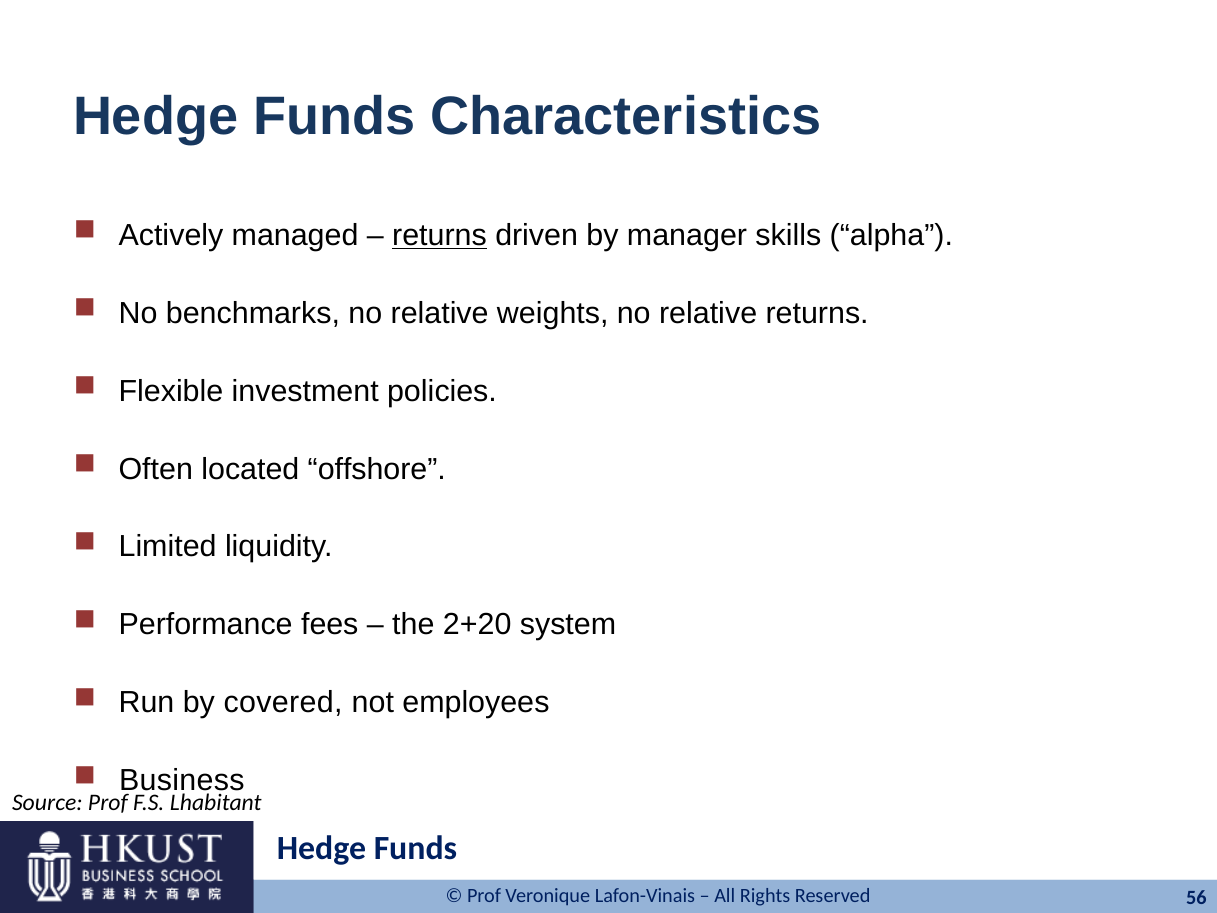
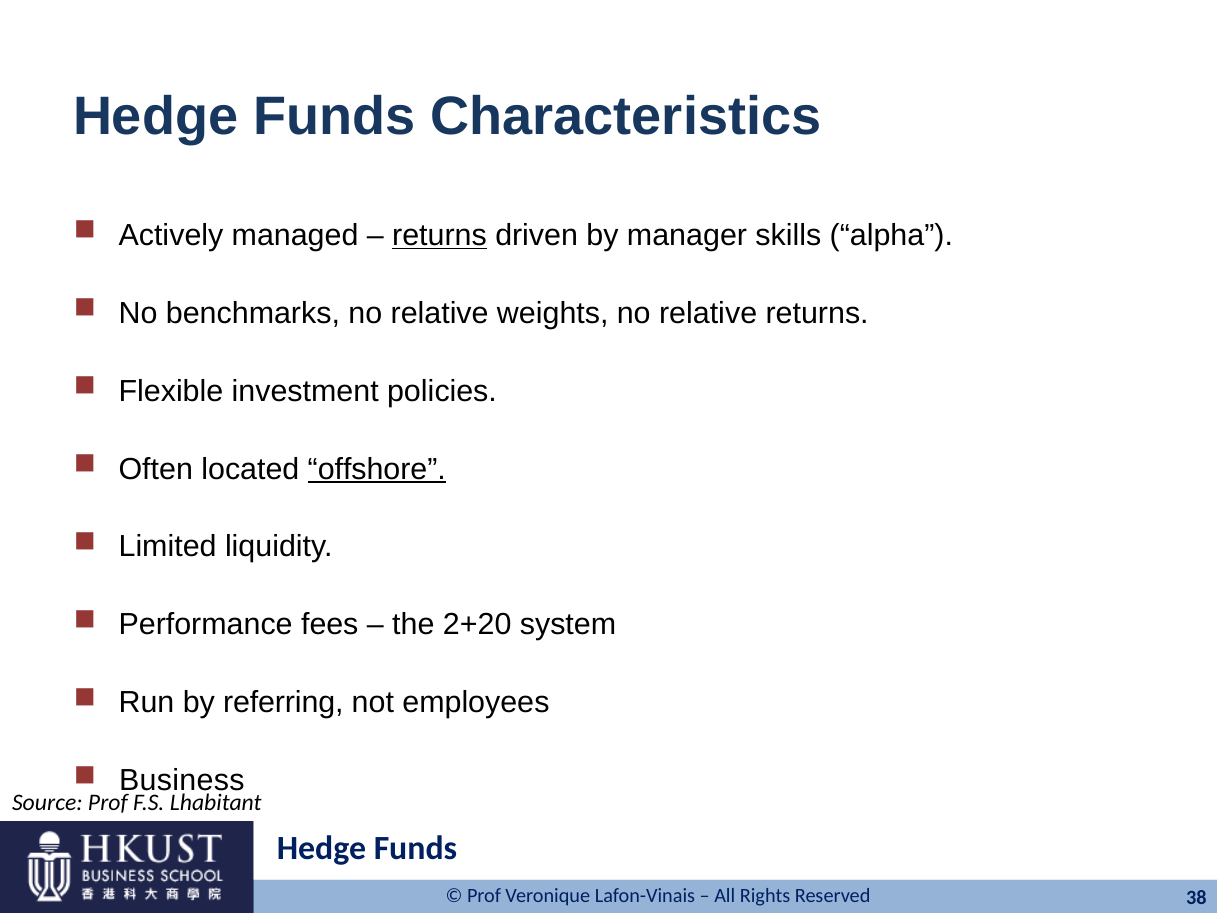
offshore underline: none -> present (377, 469)
covered: covered -> referring (283, 702)
56: 56 -> 38 (1196, 897)
